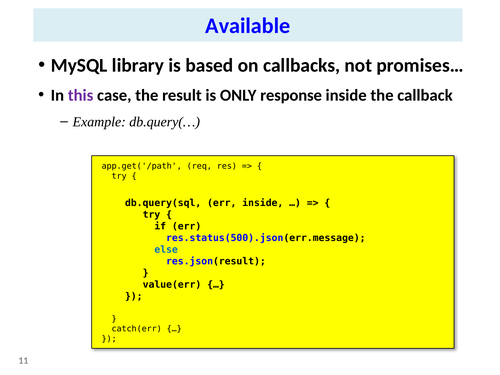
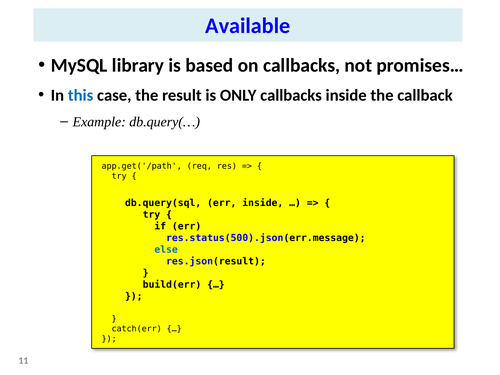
this colour: purple -> blue (81, 95)
ONLY response: response -> callbacks (291, 95)
value(err: value(err -> build(err (172, 285)
